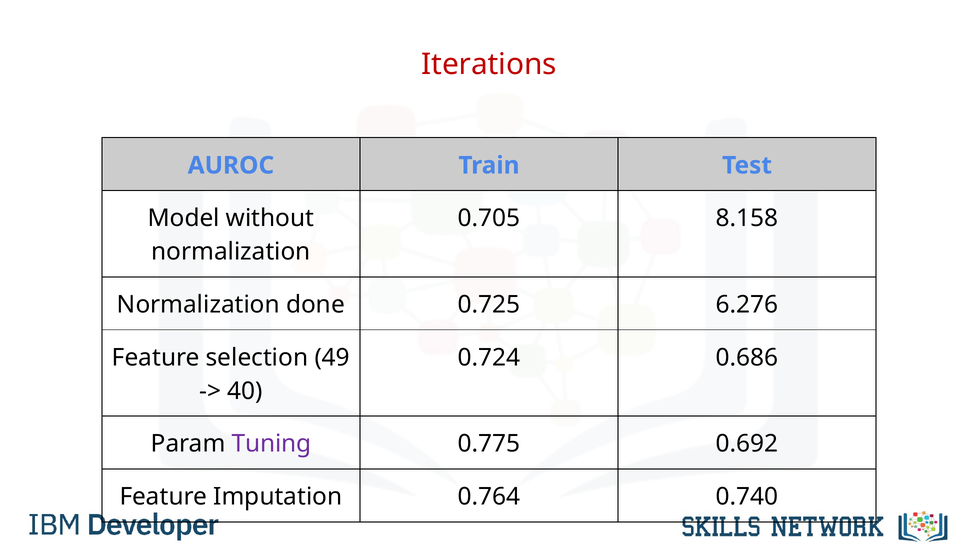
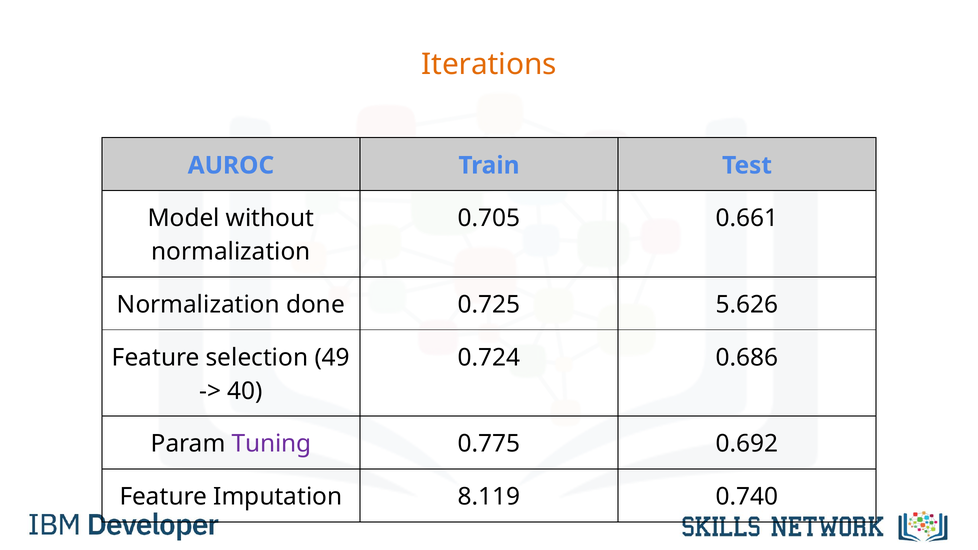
Iterations colour: red -> orange (489, 64)
8.158: 8.158 -> 0.661 (747, 218)
6.276: 6.276 -> 5.626 (747, 305)
0.764: 0.764 -> 8.119 (489, 497)
